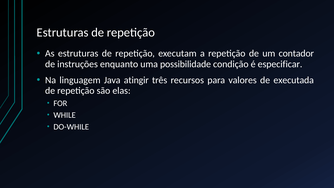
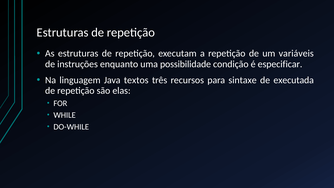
contador: contador -> variáveis (296, 54)
atingir: atingir -> textos (136, 80)
valores: valores -> sintaxe (243, 80)
